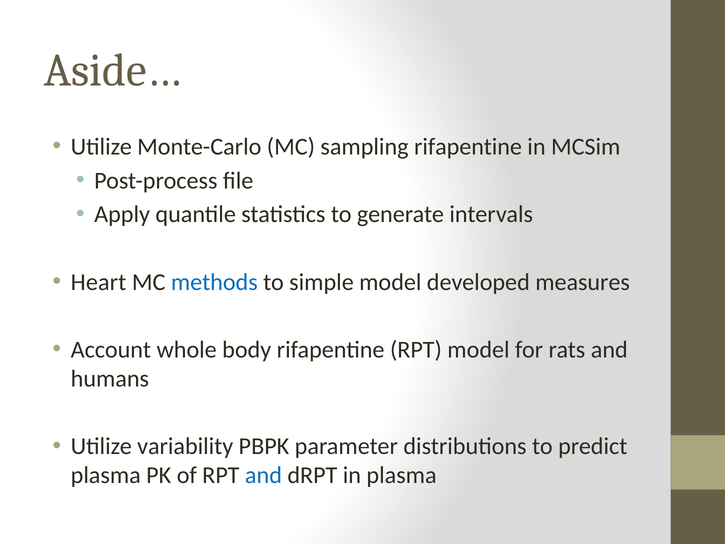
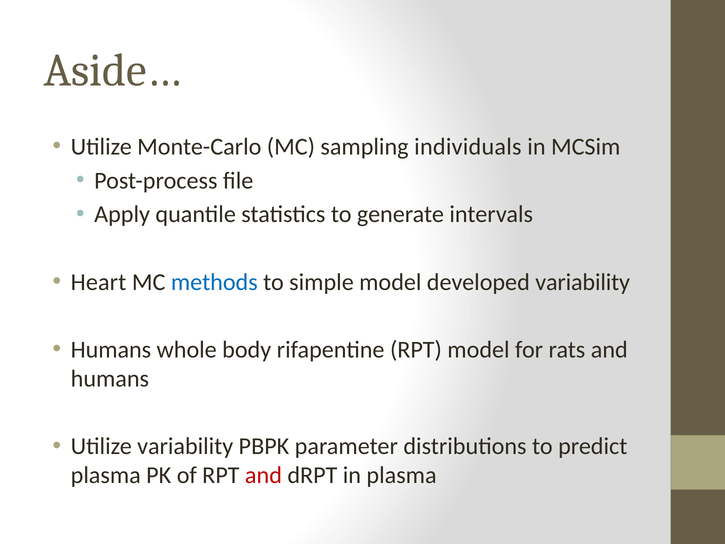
sampling rifapentine: rifapentine -> individuals (468, 147)
developed measures: measures -> variability (583, 282)
Account: Account -> Humans (111, 350)
and colour: blue -> red (263, 475)
